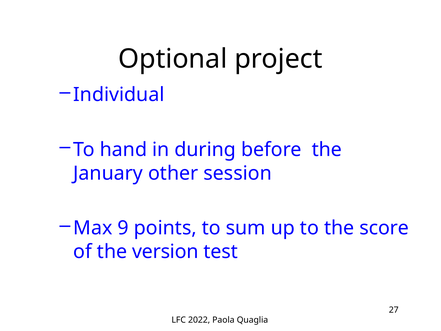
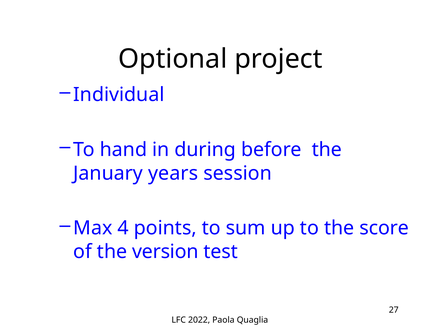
other: other -> years (173, 173)
9: 9 -> 4 (123, 228)
